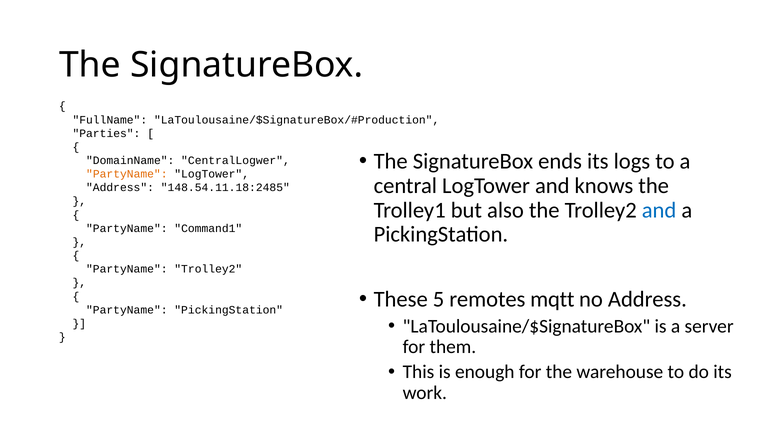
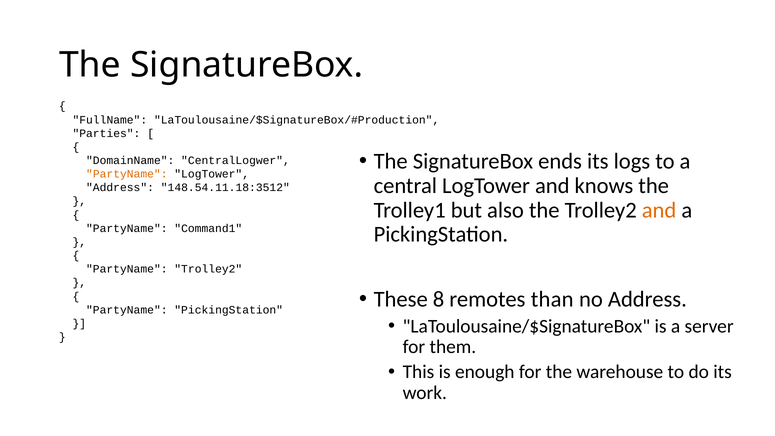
148.54.11.18:2485: 148.54.11.18:2485 -> 148.54.11.18:3512 (225, 188)
and colour: blue -> orange (659, 210)
5: 5 -> 8 (439, 299)
mqtt: mqtt -> than (552, 299)
